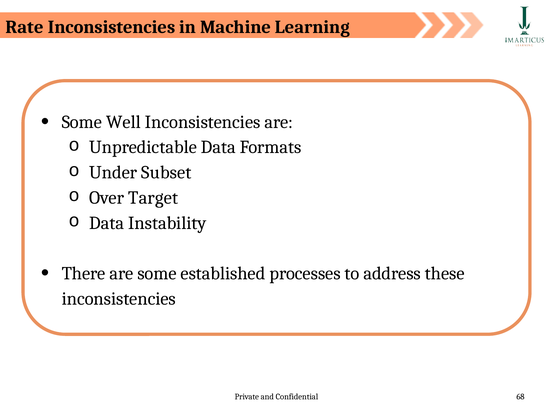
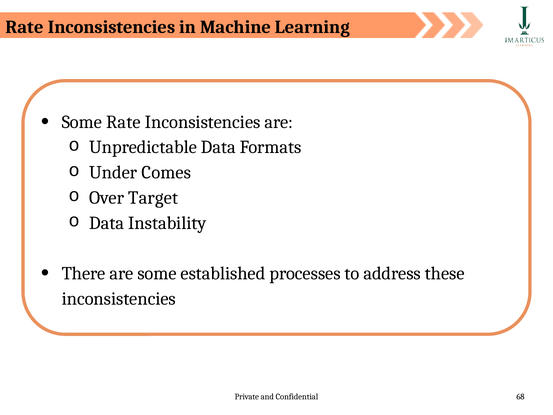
Some Well: Well -> Rate (123, 122)
Subset: Subset -> Comes (166, 172)
